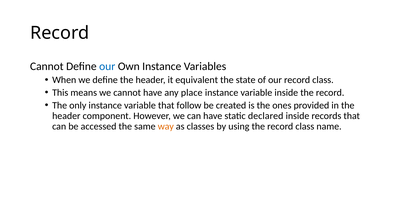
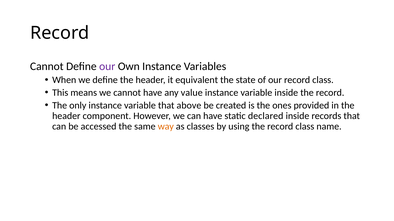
our colour: blue -> purple (107, 67)
place: place -> value (192, 93)
follow: follow -> above (189, 106)
